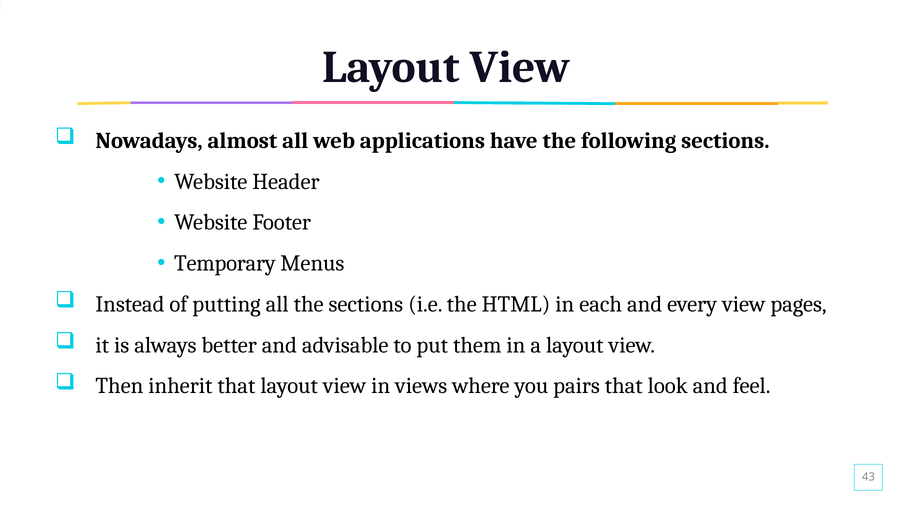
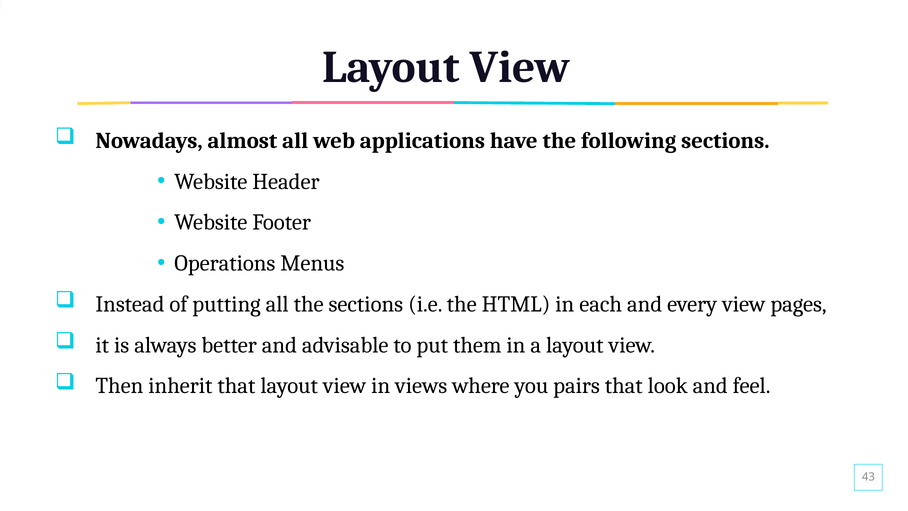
Temporary: Temporary -> Operations (225, 263)
